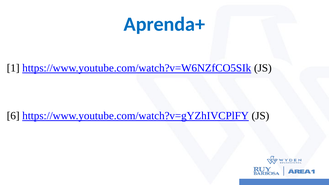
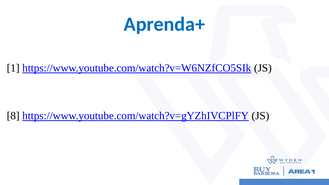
6: 6 -> 8 (13, 116)
